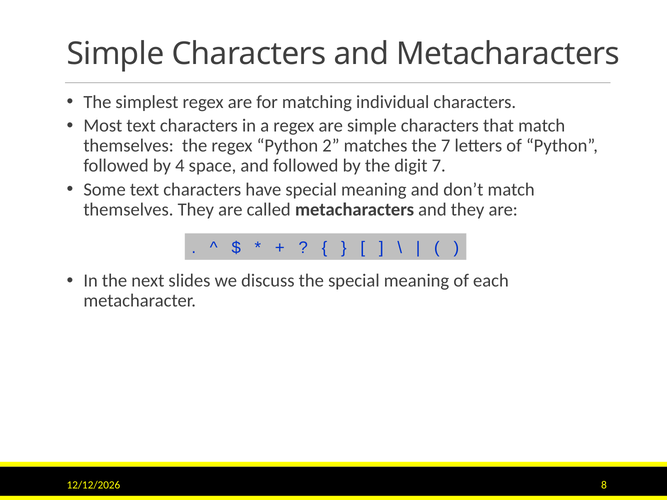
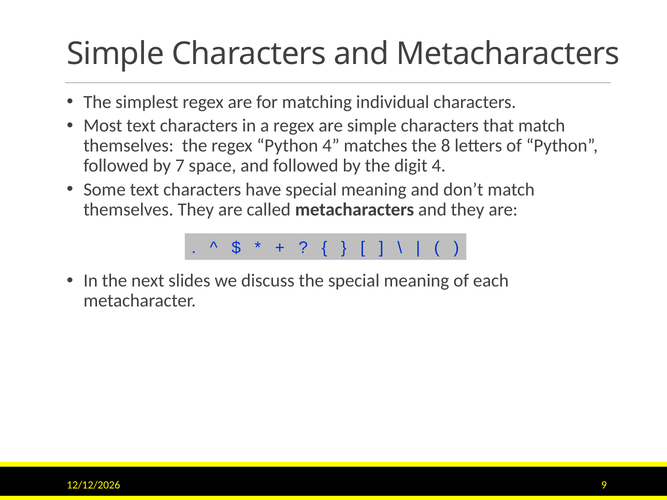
Python 2: 2 -> 4 (331, 146)
the 7: 7 -> 8 (446, 146)
4: 4 -> 7 (180, 166)
digit 7: 7 -> 4 (439, 166)
8: 8 -> 9 (604, 485)
